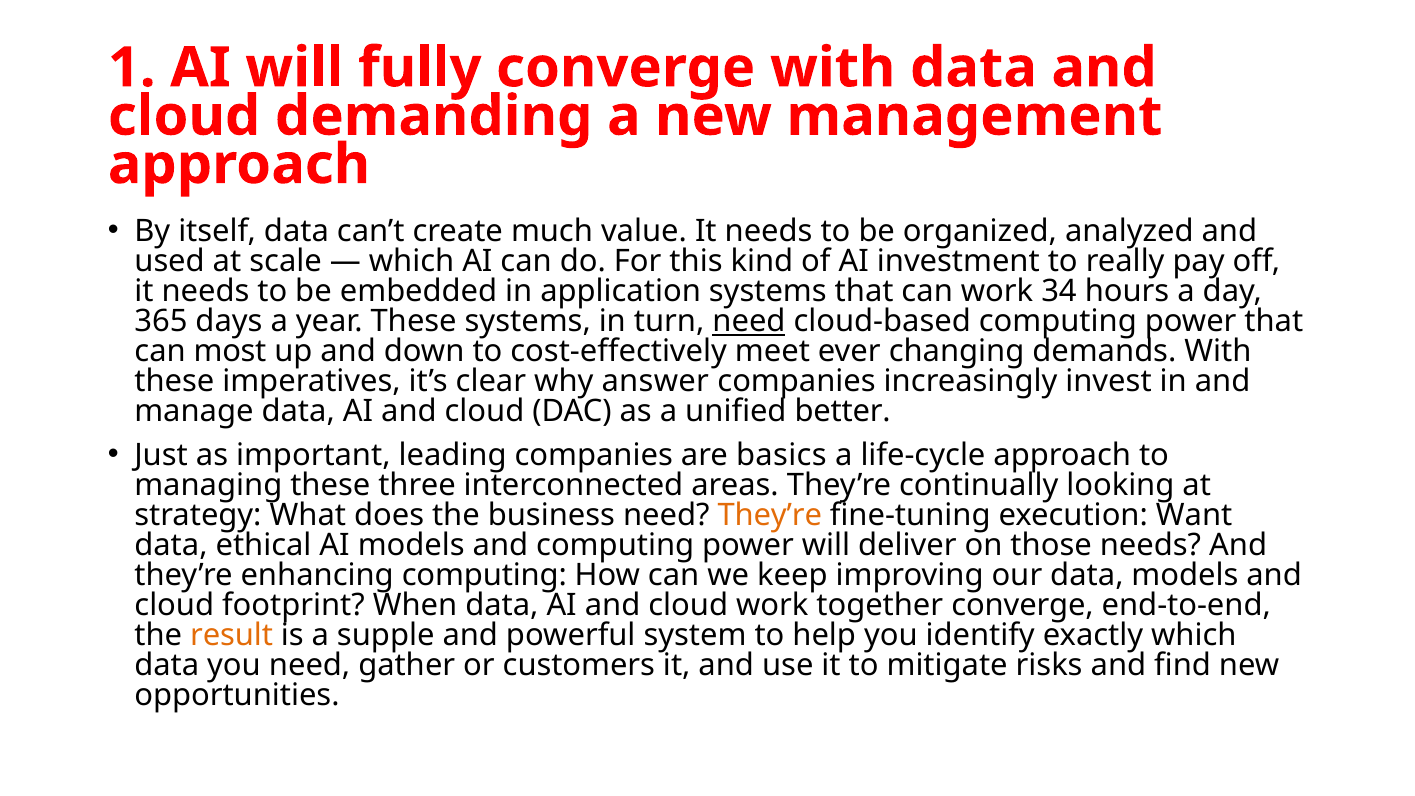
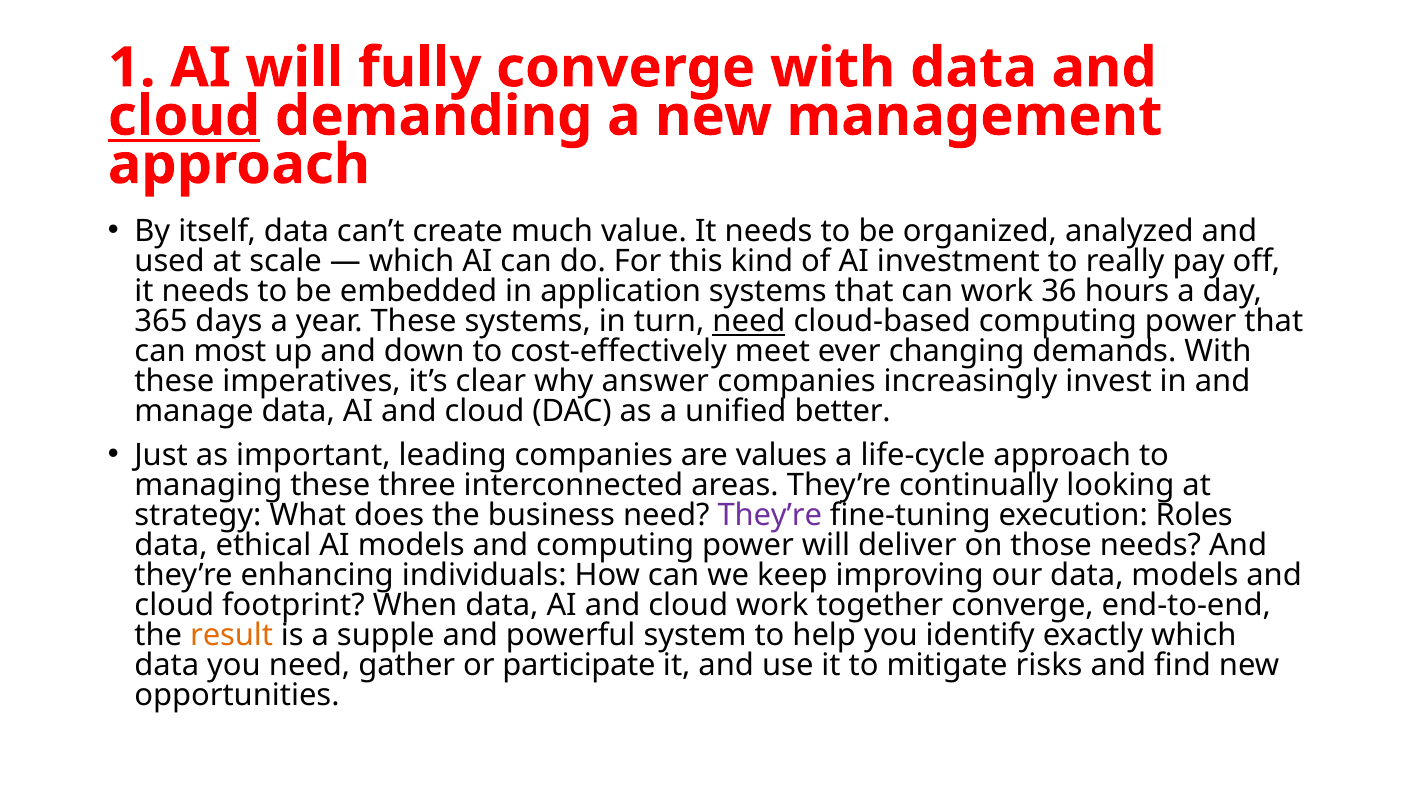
cloud underline: none -> present (184, 116)
34: 34 -> 36 (1059, 291)
basics: basics -> values (782, 455)
They’re colour: orange -> purple (770, 515)
Want: Want -> Roles (1194, 515)
enhancing computing: computing -> individuals (484, 575)
customers: customers -> participate (579, 665)
